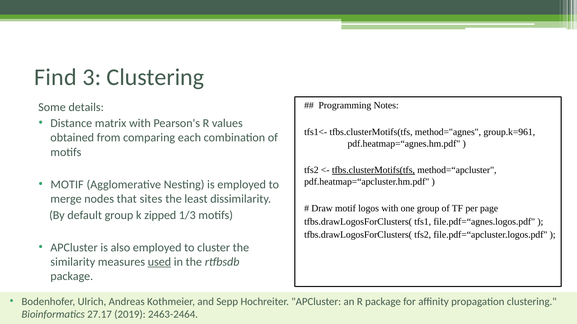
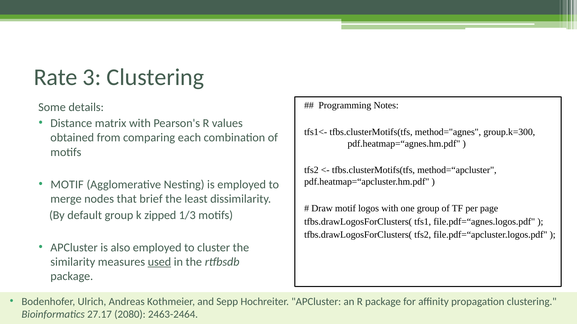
Find: Find -> Rate (56, 77)
group.k=961: group.k=961 -> group.k=300 (509, 132)
tfbs.clusterMotifs(tfs underline: present -> none (373, 170)
sites: sites -> brief (151, 199)
2019: 2019 -> 2080 (130, 315)
